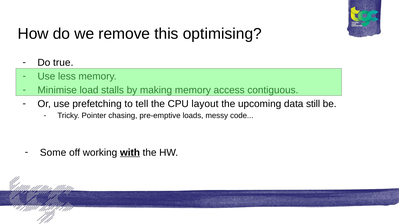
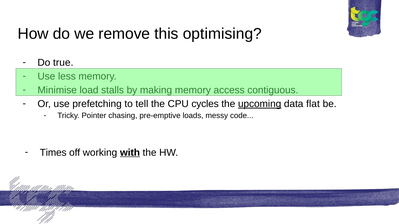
layout: layout -> cycles (205, 104)
upcoming underline: none -> present (260, 104)
still: still -> flat (313, 104)
Some: Some -> Times (53, 153)
